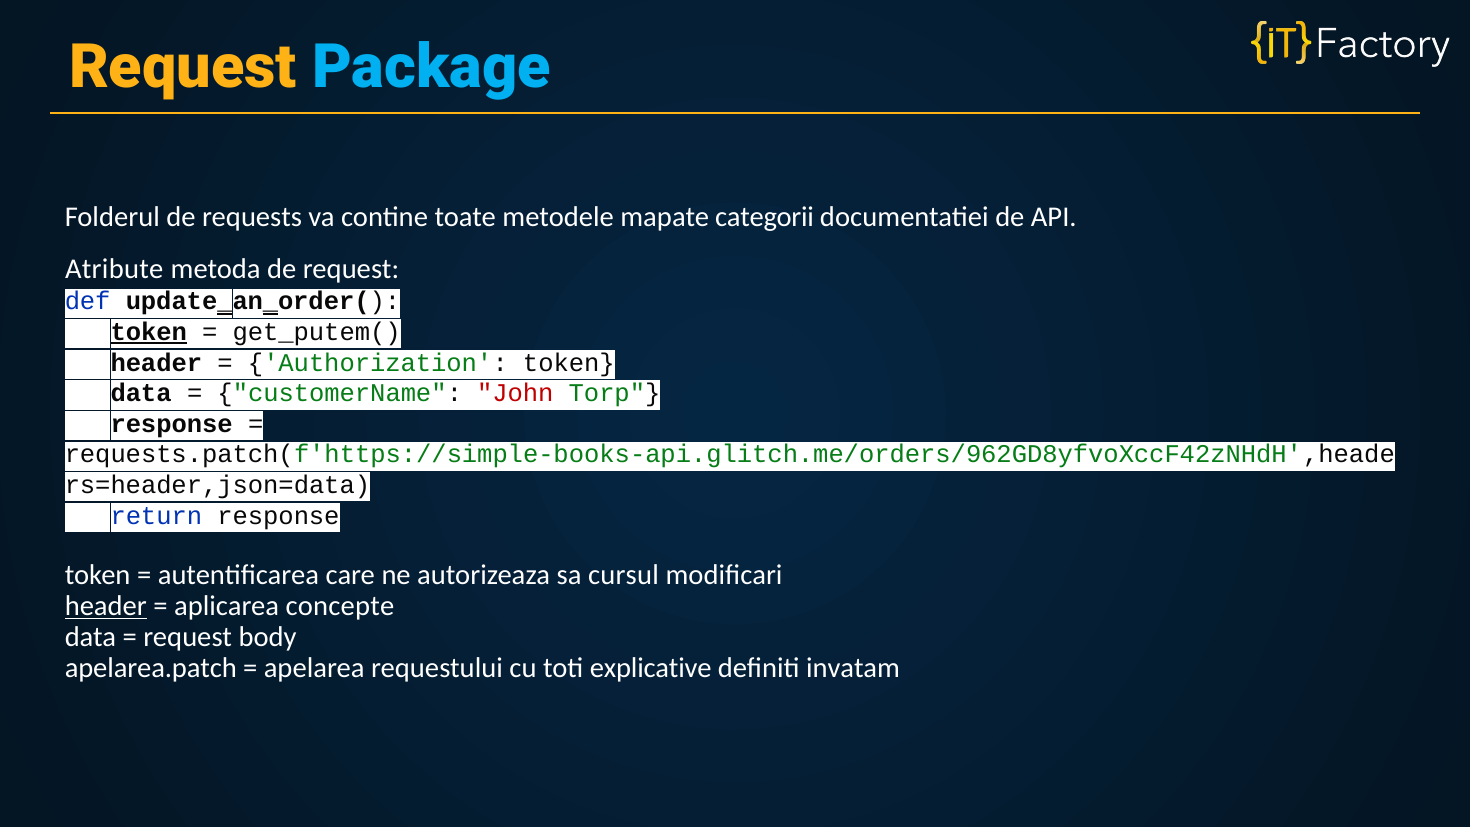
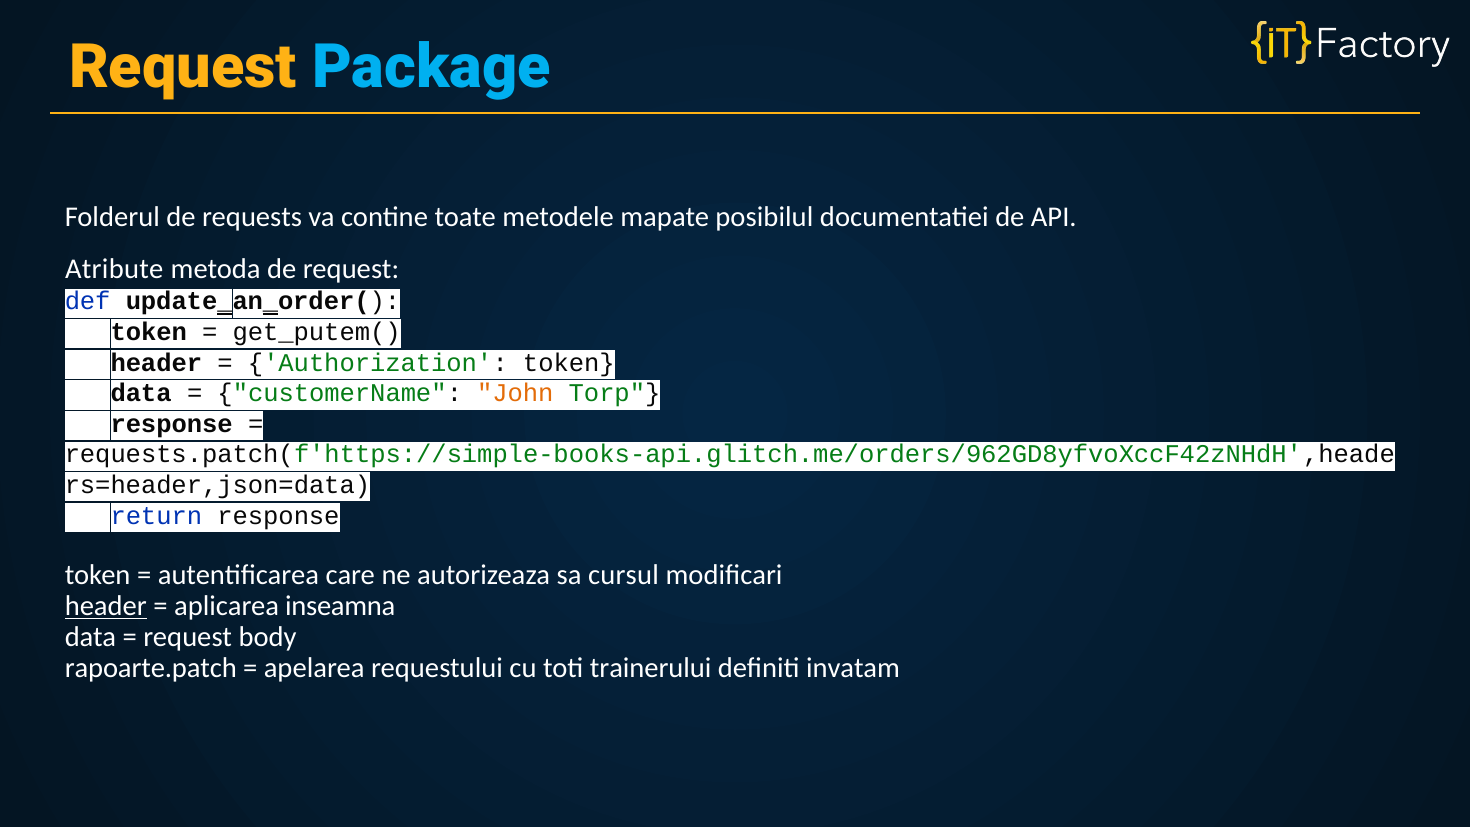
categorii: categorii -> posibilul (764, 217)
token underline: present -> none (149, 332)
John colour: red -> orange (515, 393)
concepte: concepte -> inseamna (340, 606)
apelarea.patch: apelarea.patch -> rapoarte.patch (151, 668)
explicative: explicative -> trainerului (651, 668)
